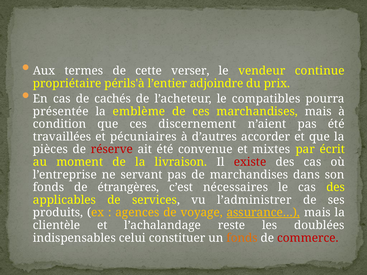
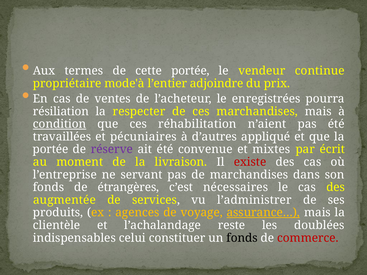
cette verser: verser -> portée (190, 71)
périls'à: périls'à -> mode'à (125, 83)
cachés: cachés -> ventes (113, 99)
compatibles: compatibles -> enregistrées (266, 99)
présentée: présentée -> résiliation (61, 112)
emblème: emblème -> respecter (139, 112)
condition underline: none -> present (60, 124)
discernement: discernement -> réhabilitation (197, 124)
accorder: accorder -> appliqué (266, 137)
pièces: pièces -> portée (51, 150)
réserve colour: red -> purple (112, 150)
applicables: applicables -> augmentée (64, 200)
fonds colour: orange -> black (242, 238)
